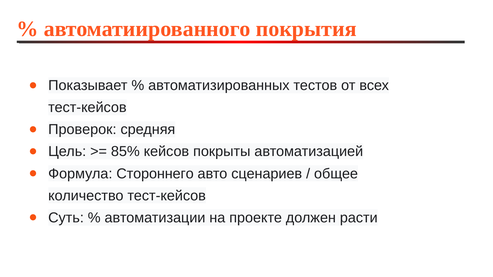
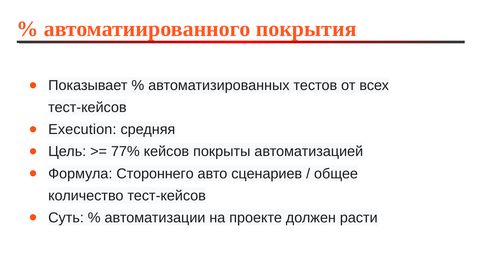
Проверок: Проверок -> Execution (82, 130)
85%: 85% -> 77% (125, 152)
